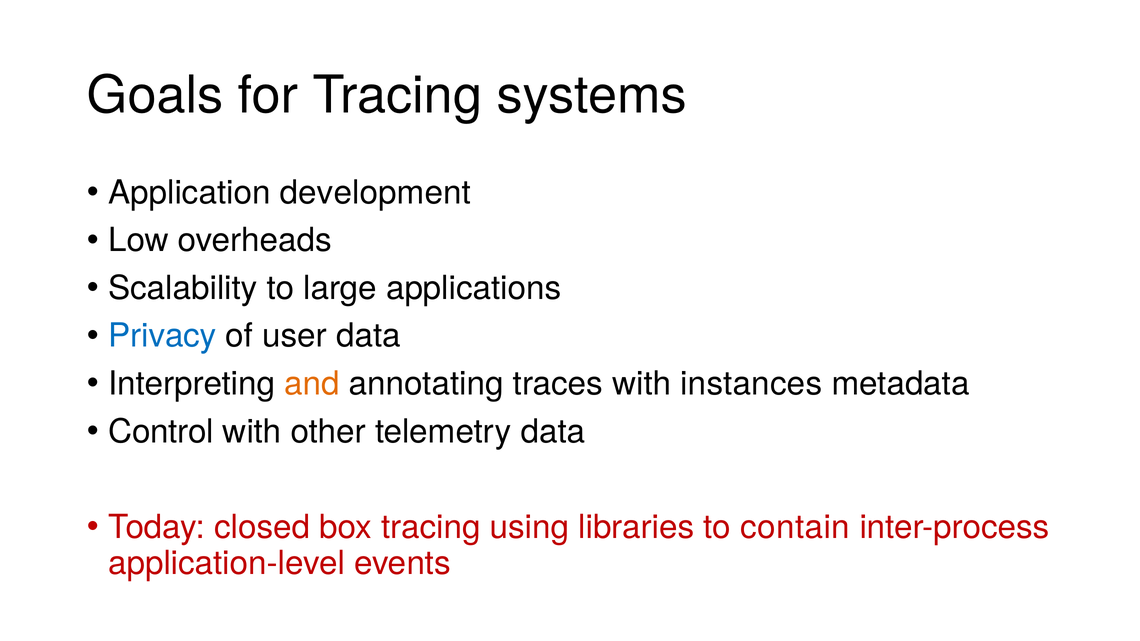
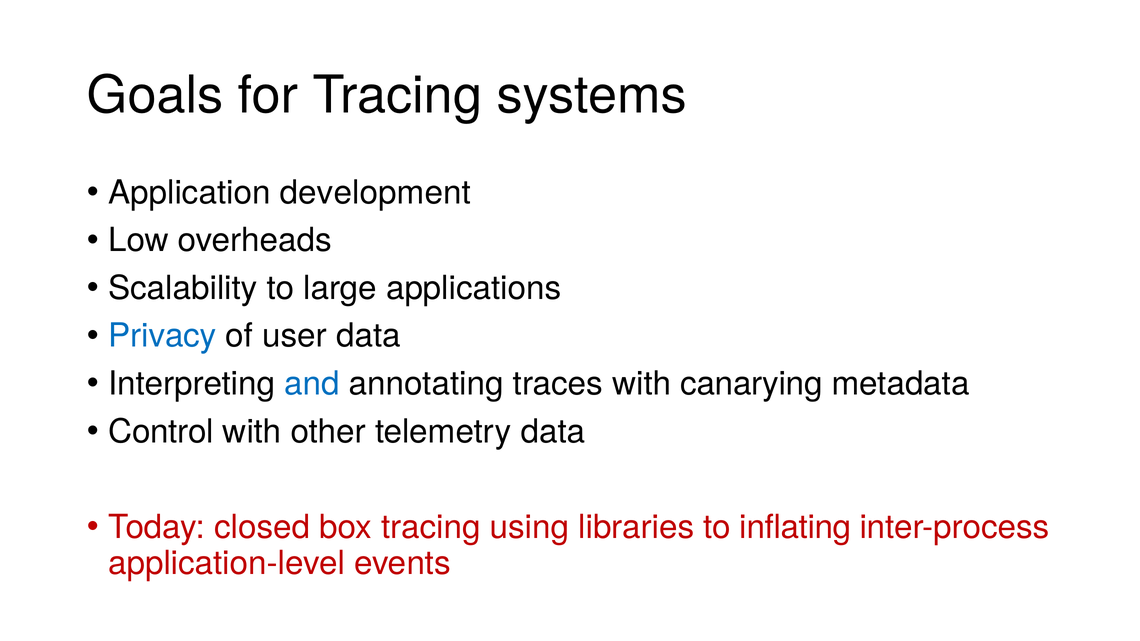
and colour: orange -> blue (312, 384)
instances: instances -> canarying (751, 384)
contain: contain -> inflating (795, 527)
